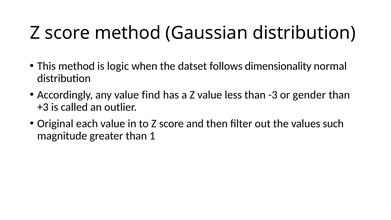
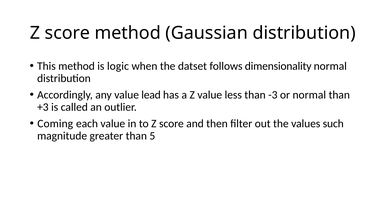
find: find -> lead (151, 95)
or gender: gender -> normal (309, 95)
Original: Original -> Coming (55, 124)
1: 1 -> 5 (152, 136)
